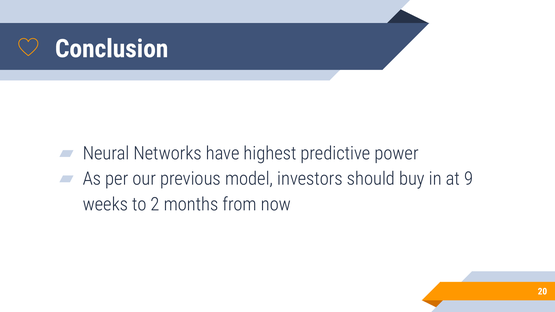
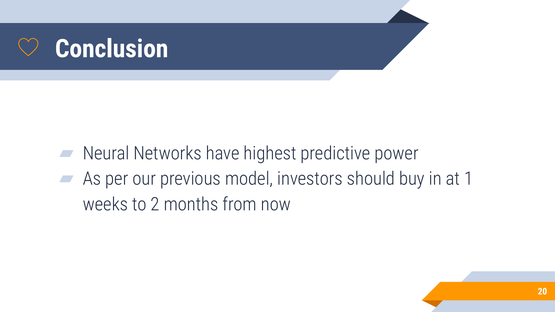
9: 9 -> 1 (469, 179)
